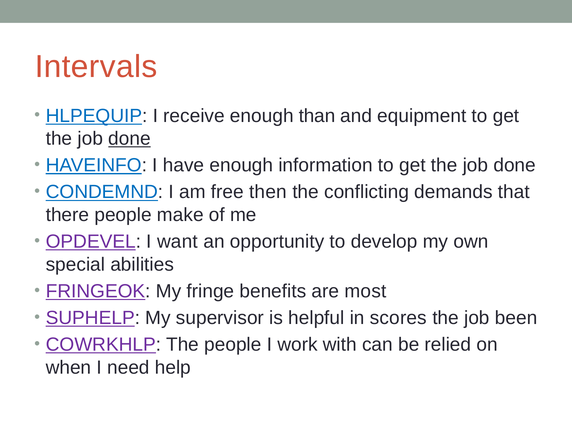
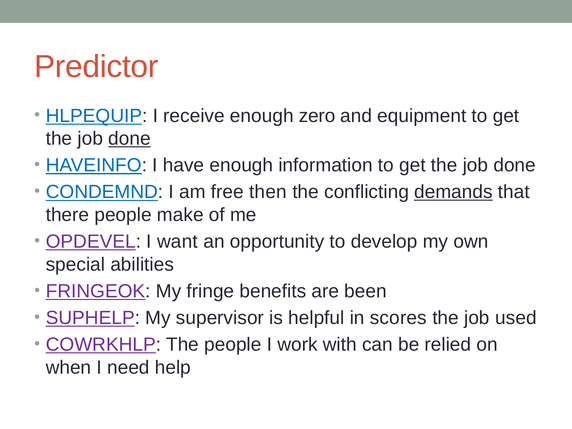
Intervals: Intervals -> Predictor (96, 67)
than: than -> zero (317, 116)
demands underline: none -> present (453, 192)
most: most -> been (366, 291)
been: been -> used (516, 318)
